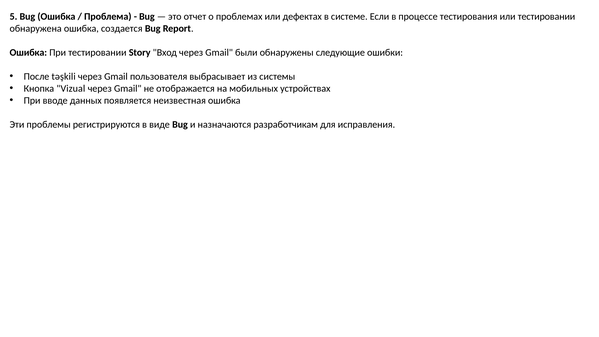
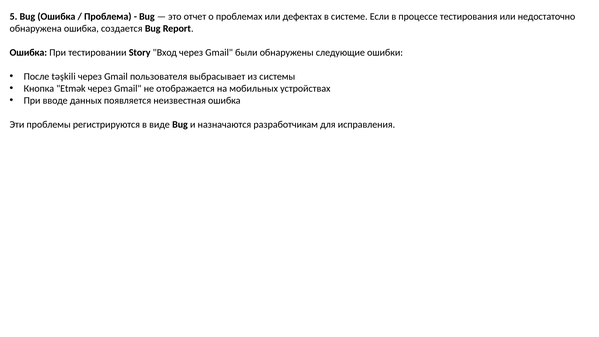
или тестировании: тестировании -> недостаточно (546, 17)
Vizual: Vizual -> Etmək (71, 89)
